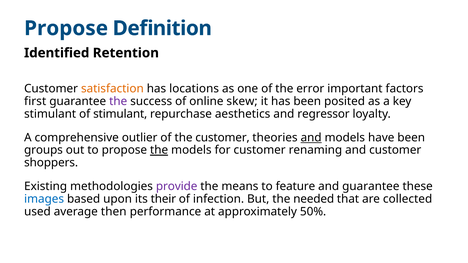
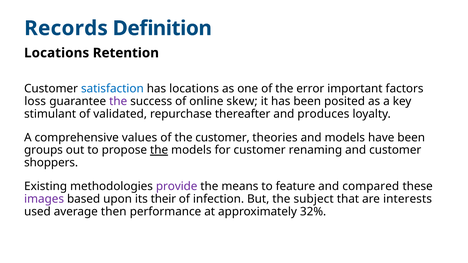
Propose: Propose -> Records (66, 28)
Identified: Identified -> Locations (57, 53)
satisfaction colour: orange -> blue (112, 89)
first: first -> loss (35, 101)
of stimulant: stimulant -> validated (120, 114)
aesthetics: aesthetics -> thereafter (243, 114)
regressor: regressor -> produces (323, 114)
outlier: outlier -> values (140, 138)
and underline: present -> none (311, 138)
and guarantee: guarantee -> compared (371, 187)
images colour: blue -> purple (44, 199)
needed: needed -> subject (314, 199)
collected: collected -> interests (408, 199)
50%: 50% -> 32% (313, 212)
